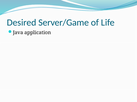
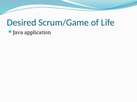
Server/Game: Server/Game -> Scrum/Game (64, 23)
